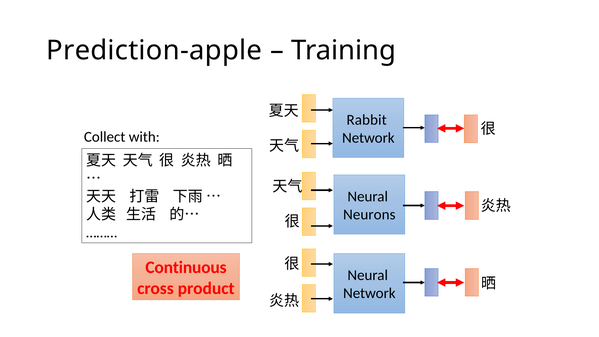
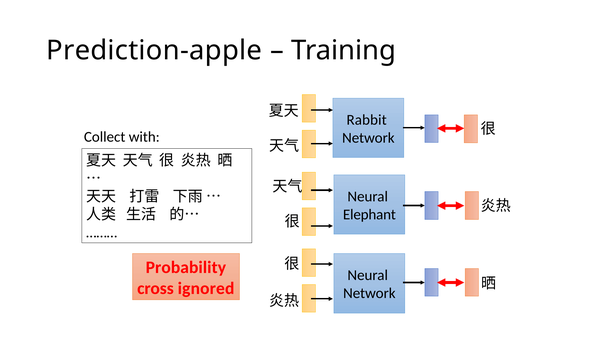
Neurons: Neurons -> Elephant (369, 214)
Continuous: Continuous -> Probability (186, 267)
product: product -> ignored (206, 288)
